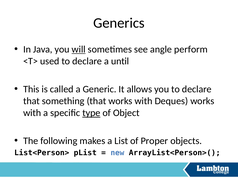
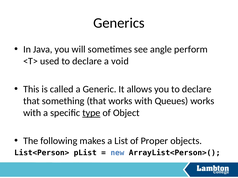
will underline: present -> none (79, 49)
until: until -> void (120, 61)
Deques: Deques -> Queues (171, 101)
